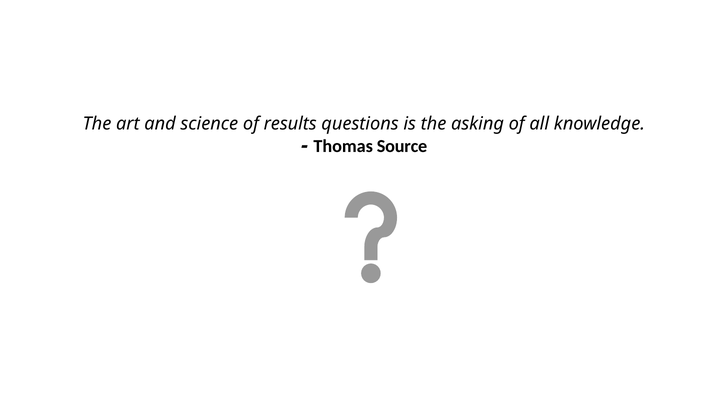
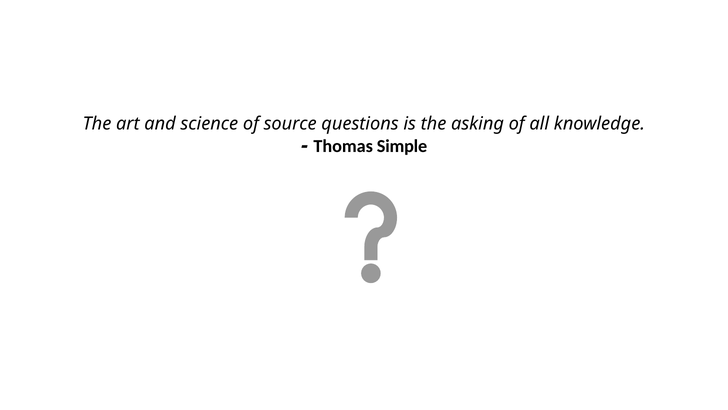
results: results -> source (290, 124)
Source: Source -> Simple (402, 146)
